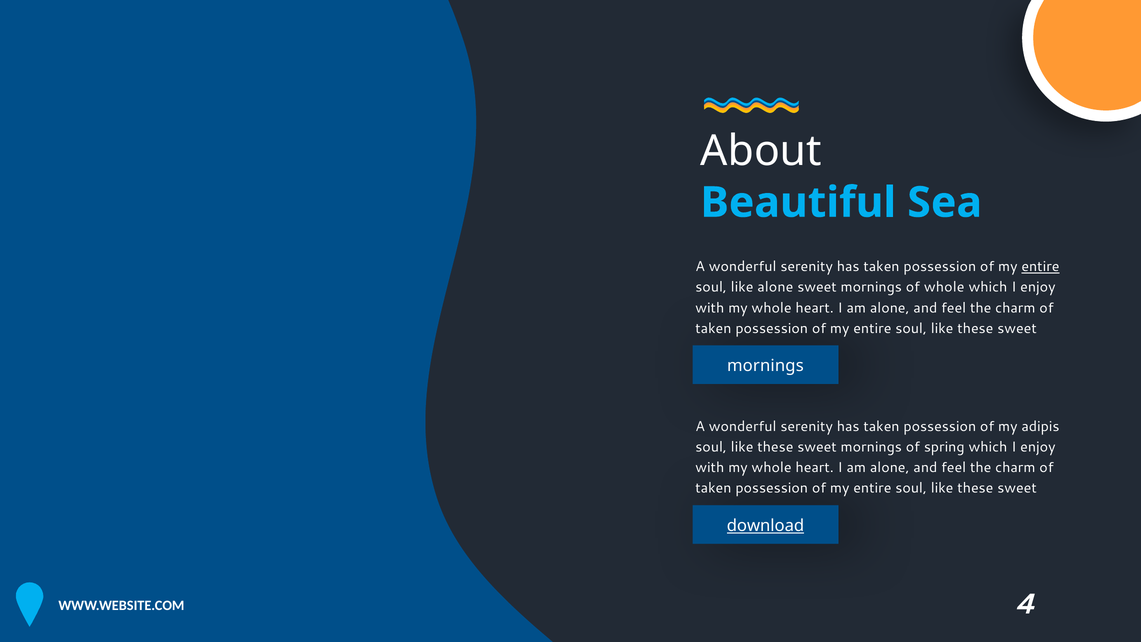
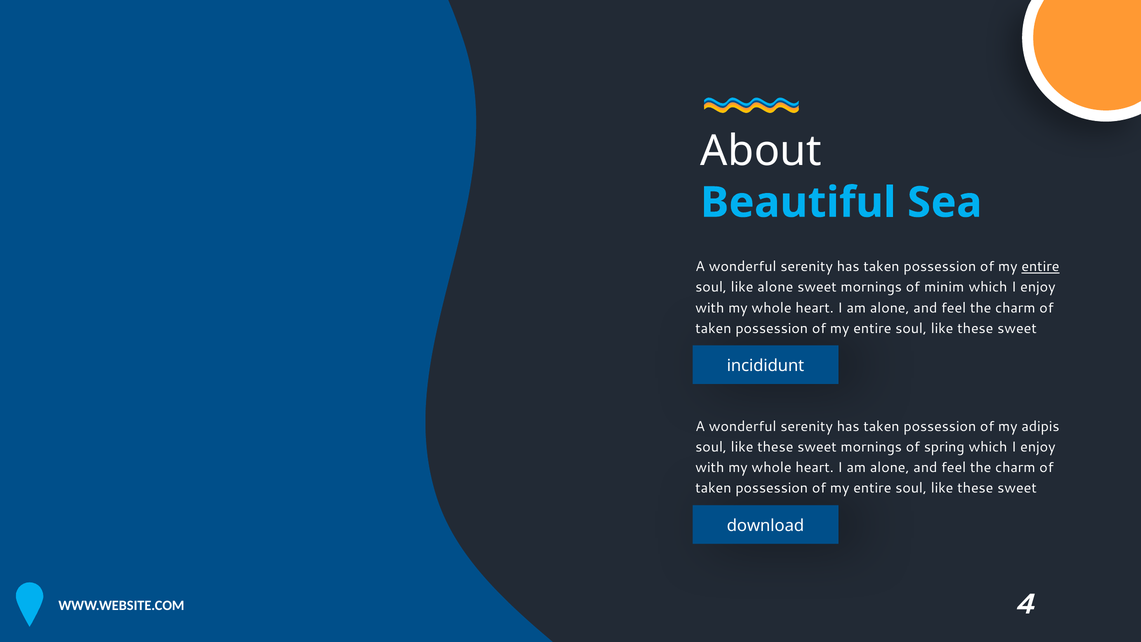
of whole: whole -> minim (944, 287)
mornings: mornings -> incididunt (766, 366)
download underline: present -> none (765, 526)
